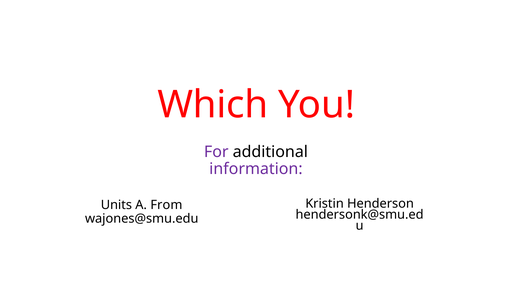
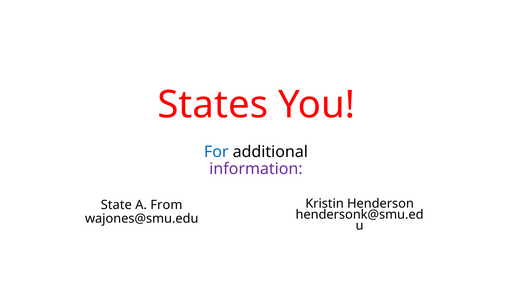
Which: Which -> States (213, 105)
For colour: purple -> blue (216, 152)
Units: Units -> State (116, 205)
